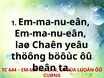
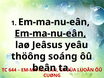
Em-ma-nu-eân underline: none -> present (50, 33)
Chaên: Chaên -> Jeâsus (47, 45)
böôùc: böôùc -> soáng (63, 56)
